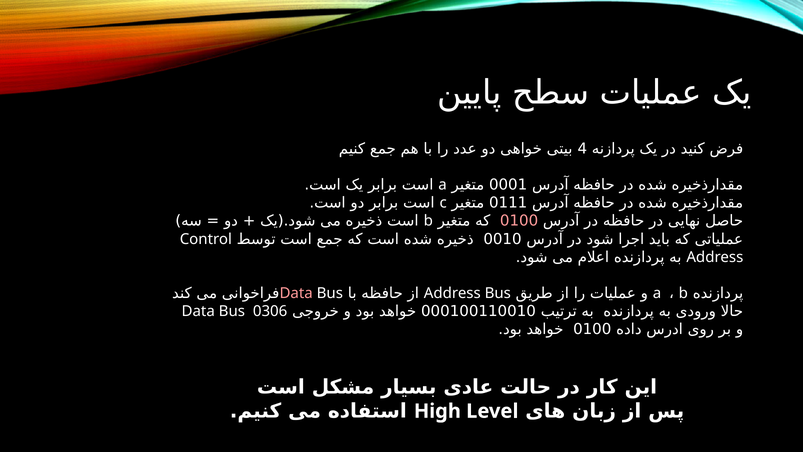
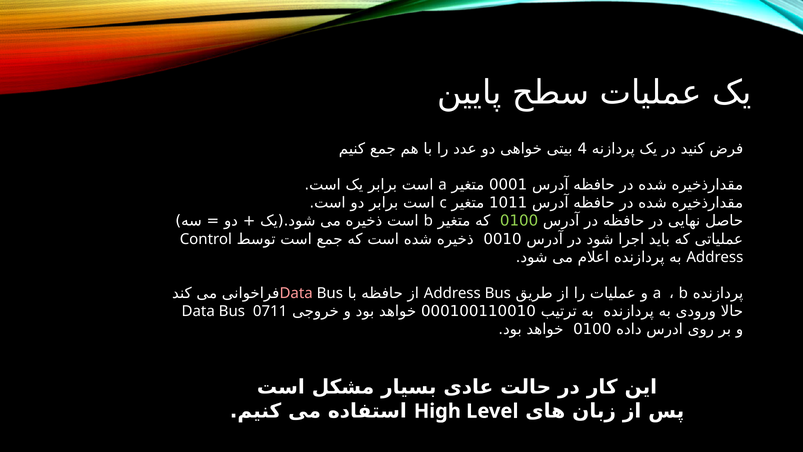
0111: 0111 -> 1011 (508, 203)
0100 colour: pink -> light green (519, 221)
0306: 0306 -> 0711 (270, 311)
